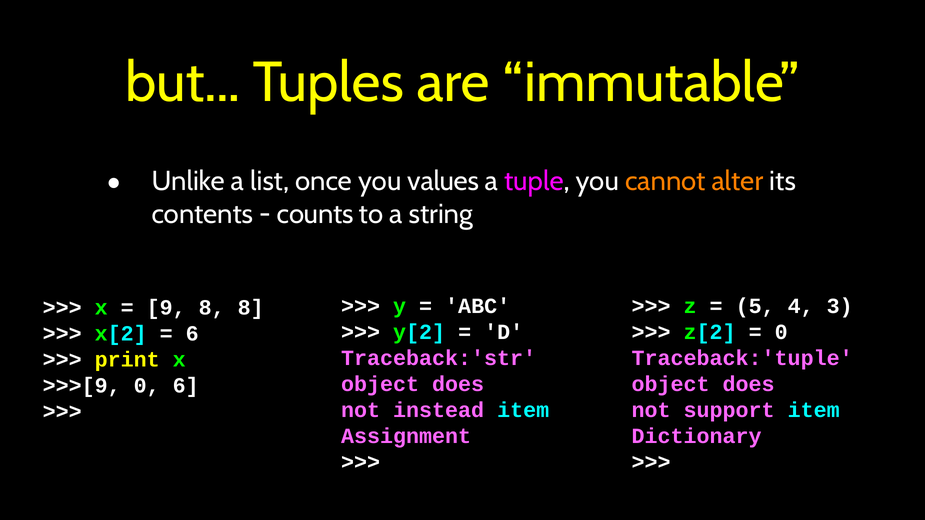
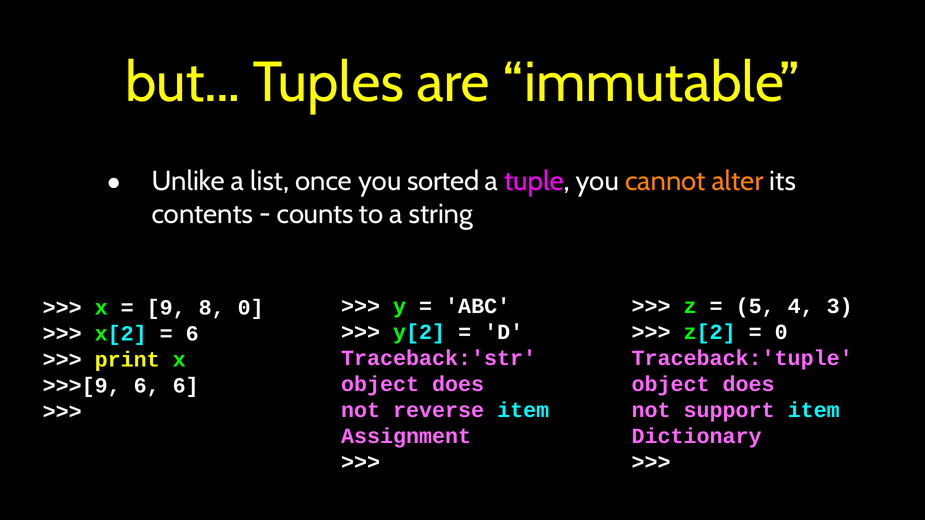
values: values -> sorted (443, 182)
8 8: 8 -> 0 (251, 308)
>>>[9 0: 0 -> 6 (147, 386)
instead: instead -> reverse (439, 410)
